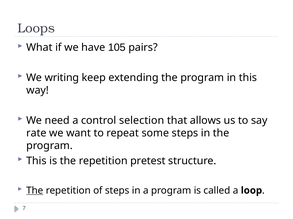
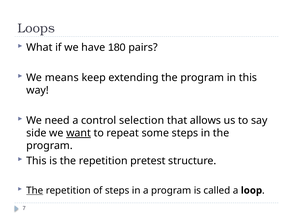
105: 105 -> 180 (117, 48)
writing: writing -> means (62, 78)
rate: rate -> side (36, 134)
want underline: none -> present (79, 134)
